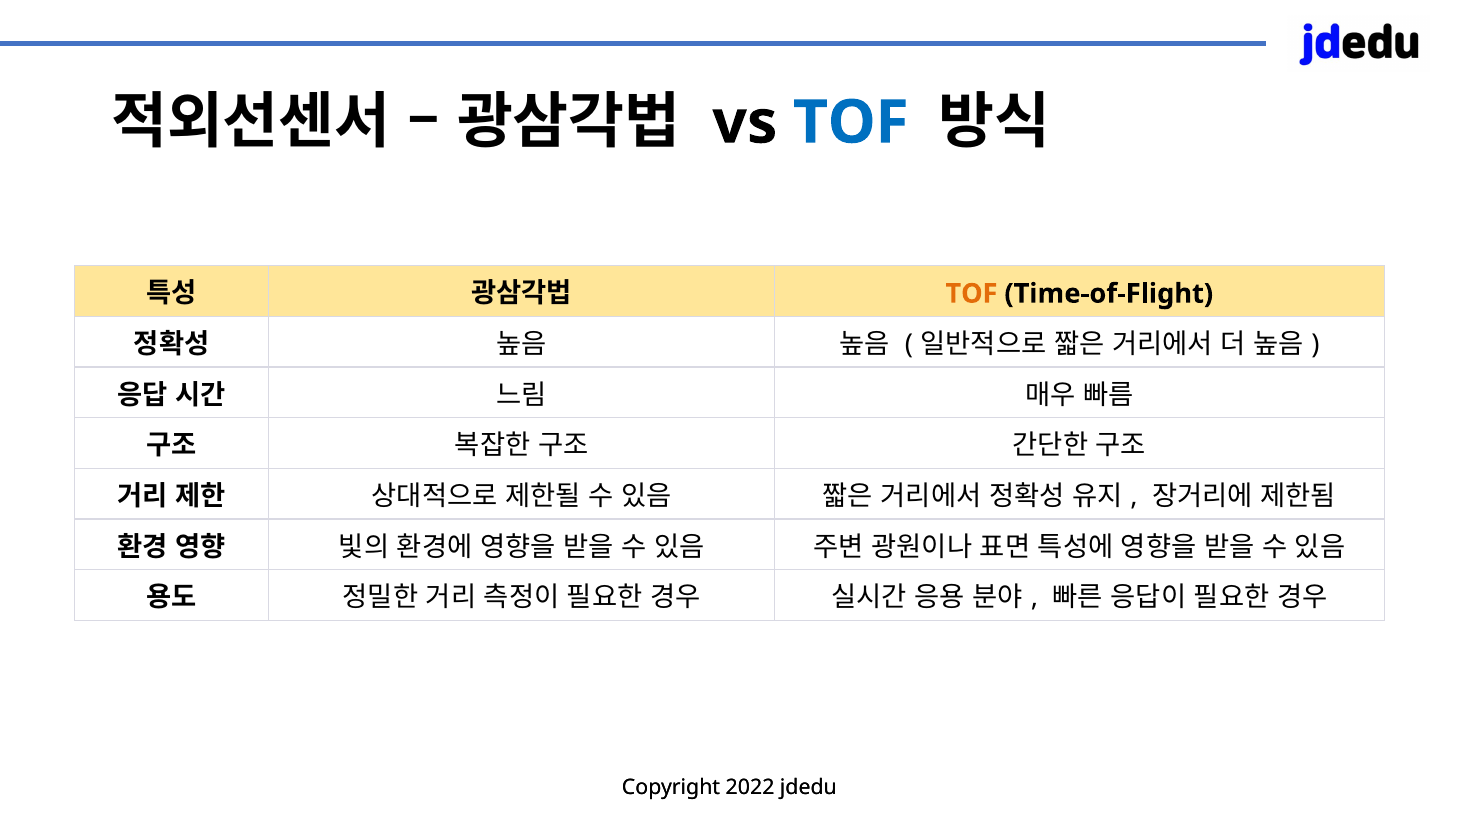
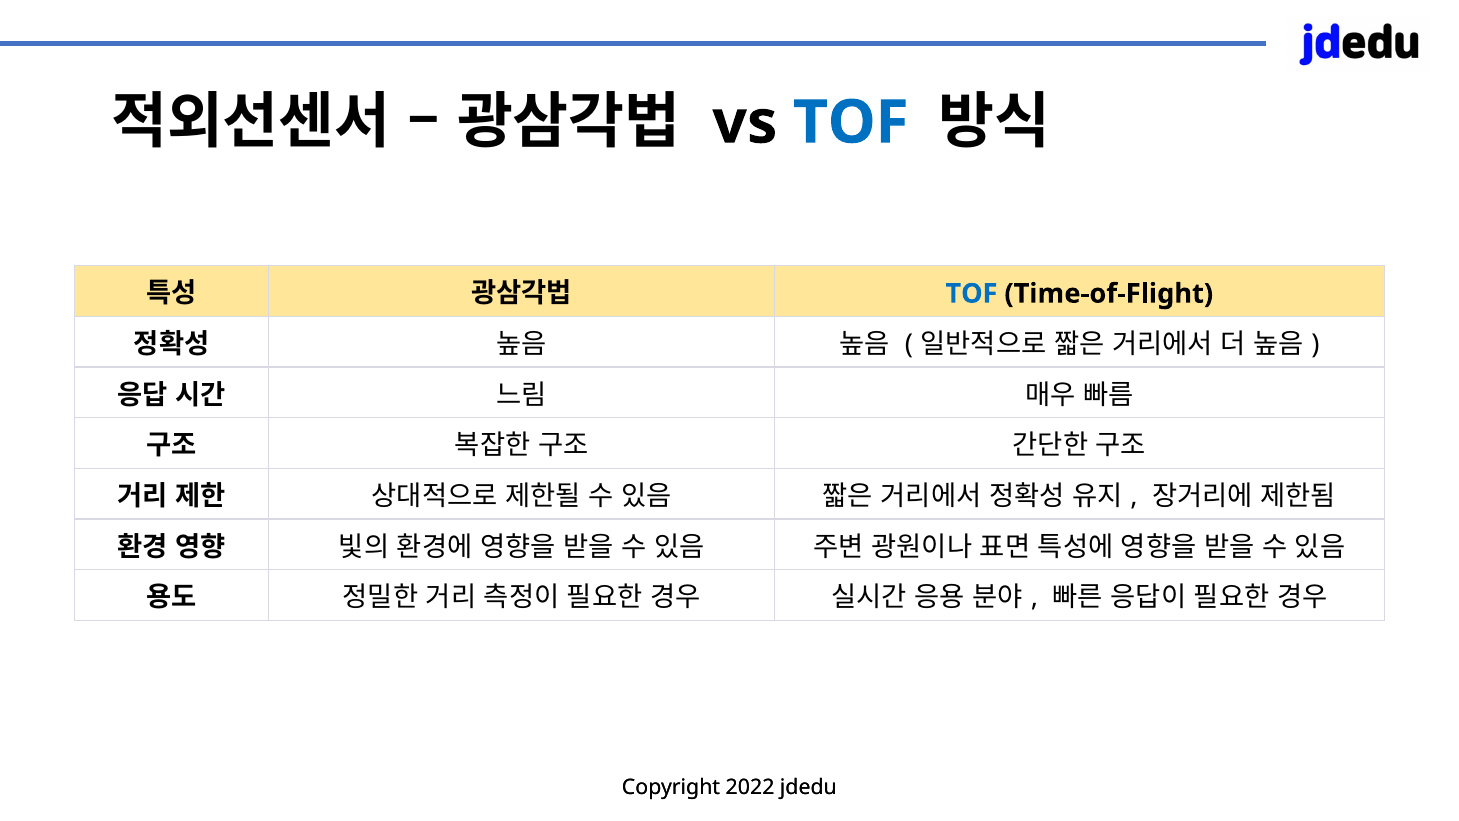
TOF colour: orange -> blue (972, 294)
